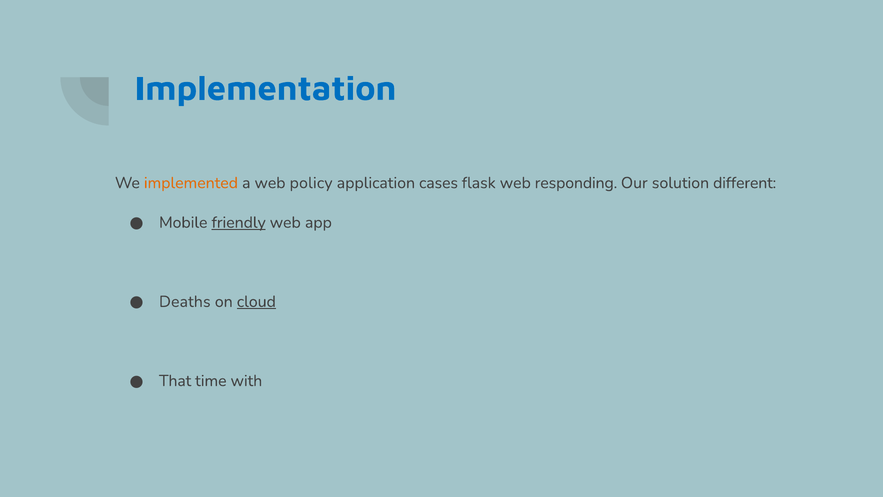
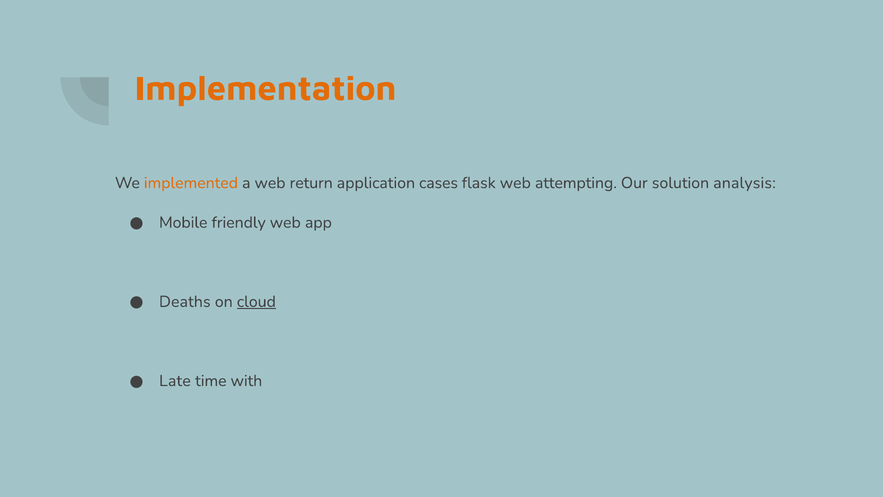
Implementation colour: blue -> orange (266, 88)
policy: policy -> return (311, 183)
responding: responding -> attempting (576, 183)
different: different -> analysis (744, 183)
friendly underline: present -> none (239, 222)
That: That -> Late (175, 381)
